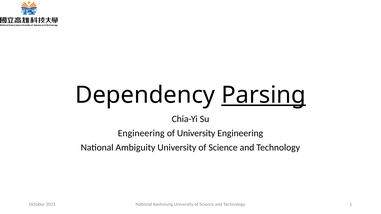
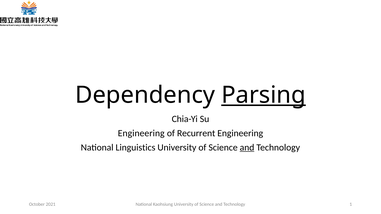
of University: University -> Recurrent (196, 133)
Ambiguity: Ambiguity -> Linguistics (135, 148)
and underline: none -> present (247, 148)
